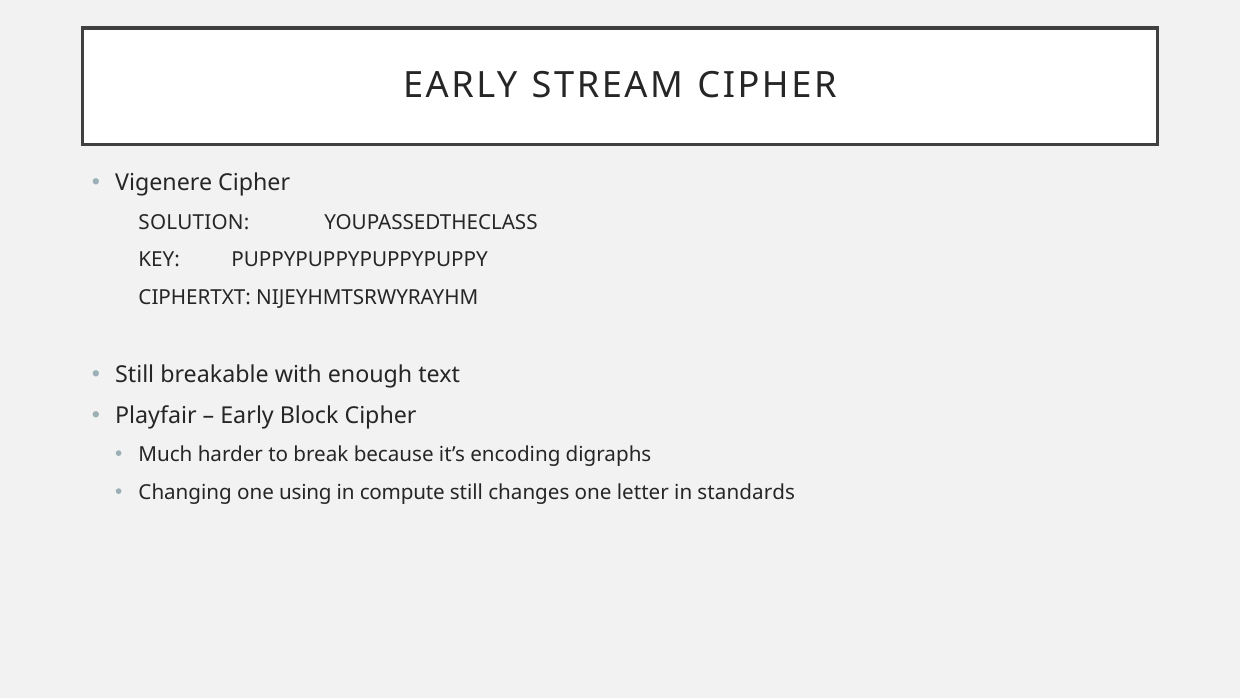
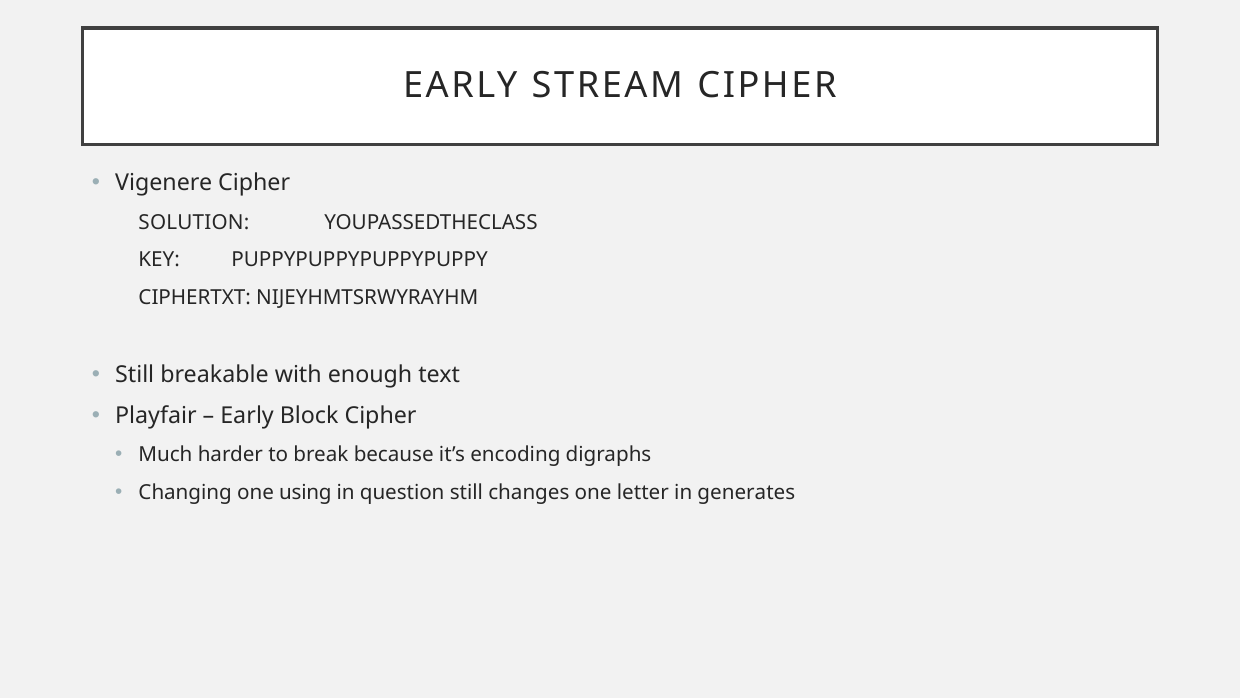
compute: compute -> question (402, 492)
standards: standards -> generates (746, 492)
